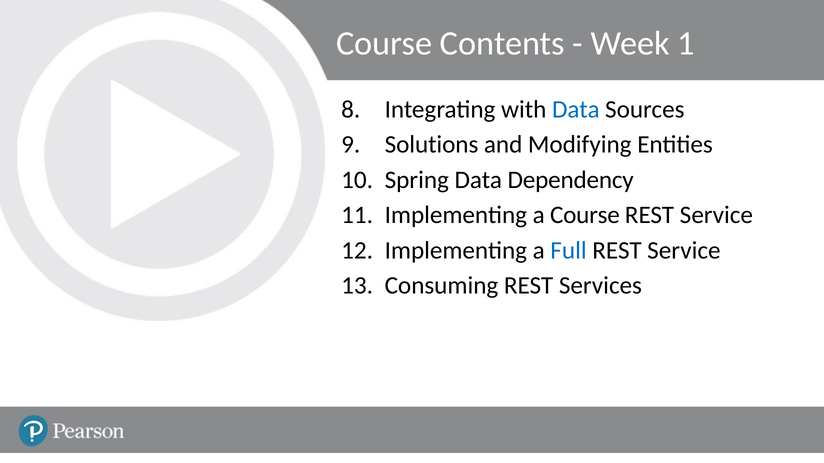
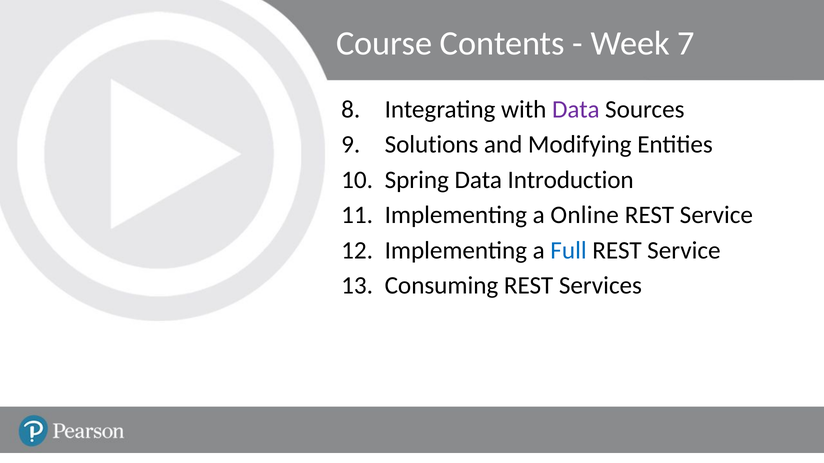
1: 1 -> 7 (686, 44)
Data colour: blue -> purple (576, 110)
Dependency: Dependency -> Introduction (571, 180)
a Course: Course -> Online (585, 215)
